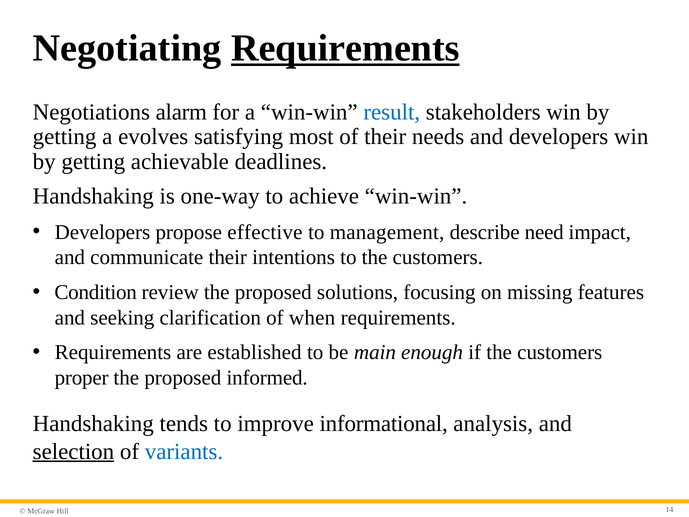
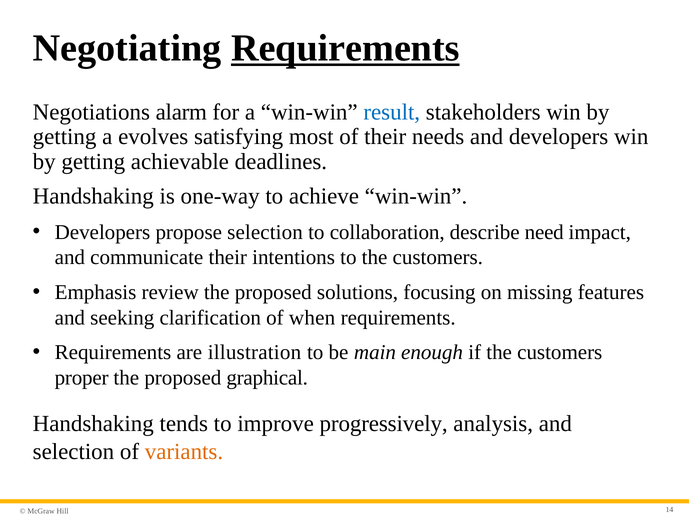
propose effective: effective -> selection (265, 232)
management: management -> collaboration (387, 232)
Condition: Condition -> Emphasis (96, 292)
established: established -> illustration (254, 352)
informed: informed -> graphical (267, 377)
informational: informational -> progressively (384, 424)
selection underline: present -> none (73, 451)
variants colour: blue -> orange (184, 451)
